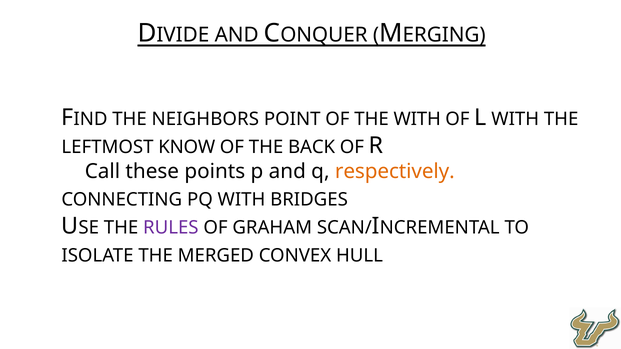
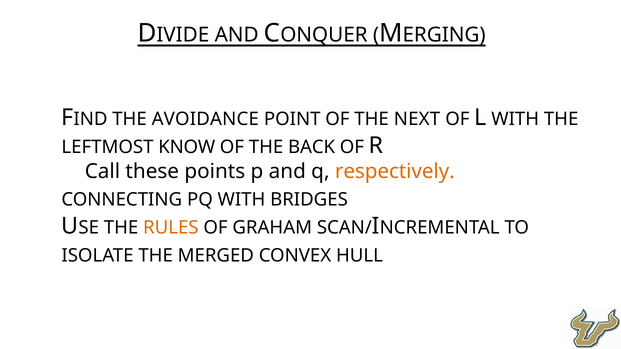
NEIGHBORS: NEIGHBORS -> AVOIDANCE (205, 119)
THE WITH: WITH -> NEXT (417, 119)
RULES colour: purple -> orange (171, 228)
